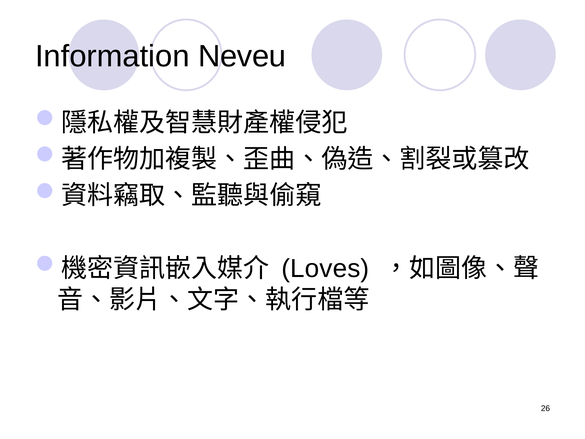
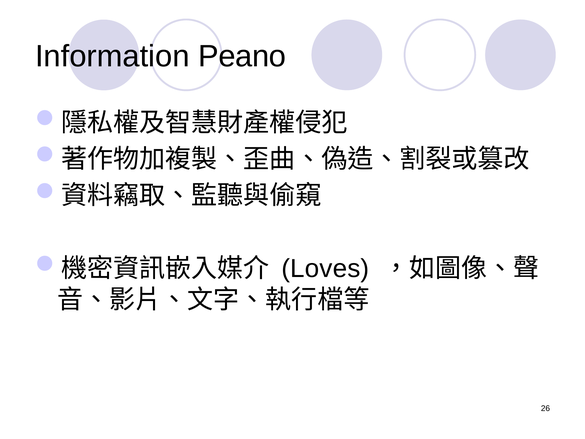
Neveu: Neveu -> Peano (242, 56)
